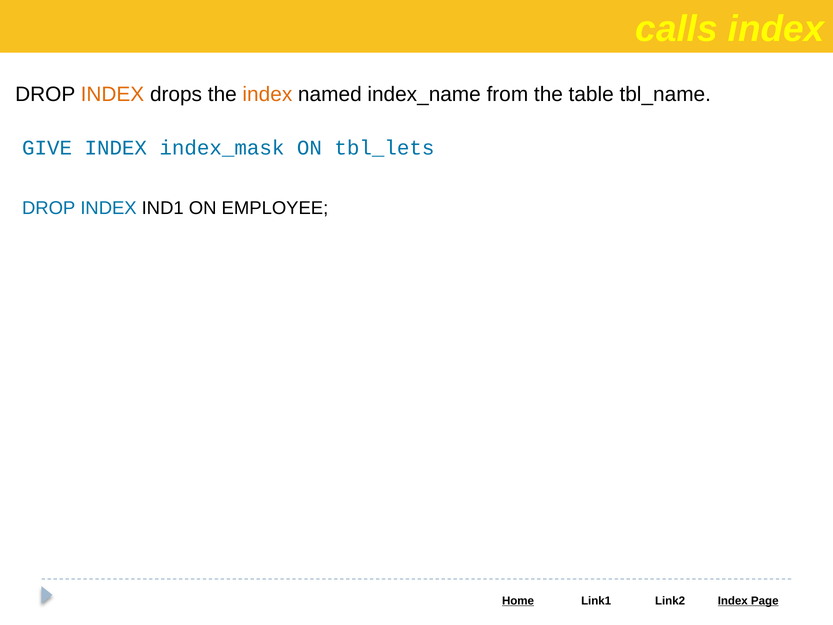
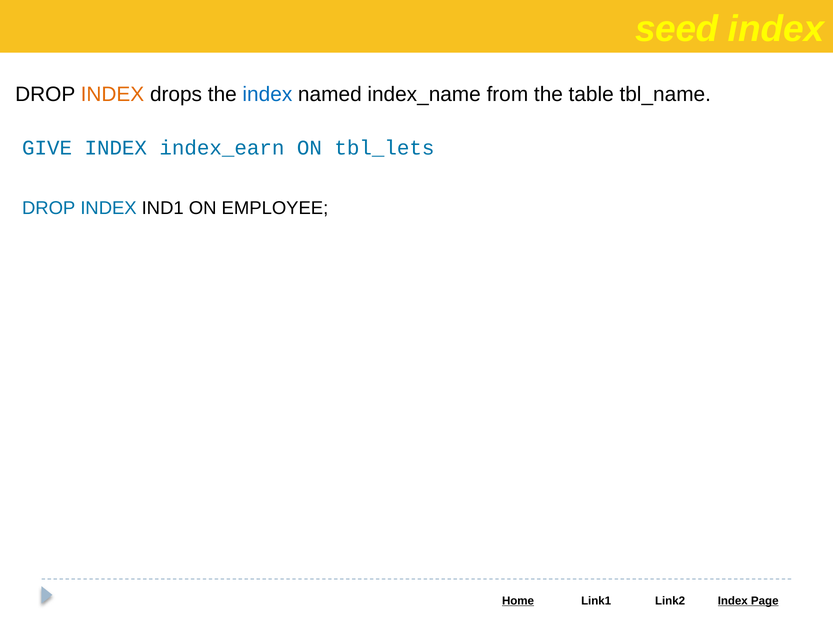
calls: calls -> seed (677, 29)
index colour: orange -> blue (267, 94)
index_mask: index_mask -> index_earn (222, 148)
